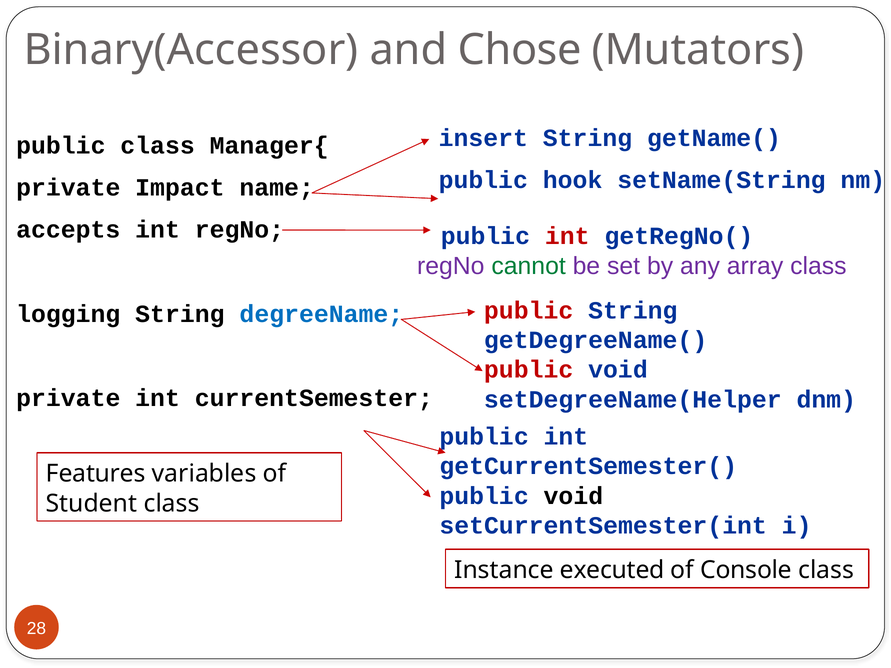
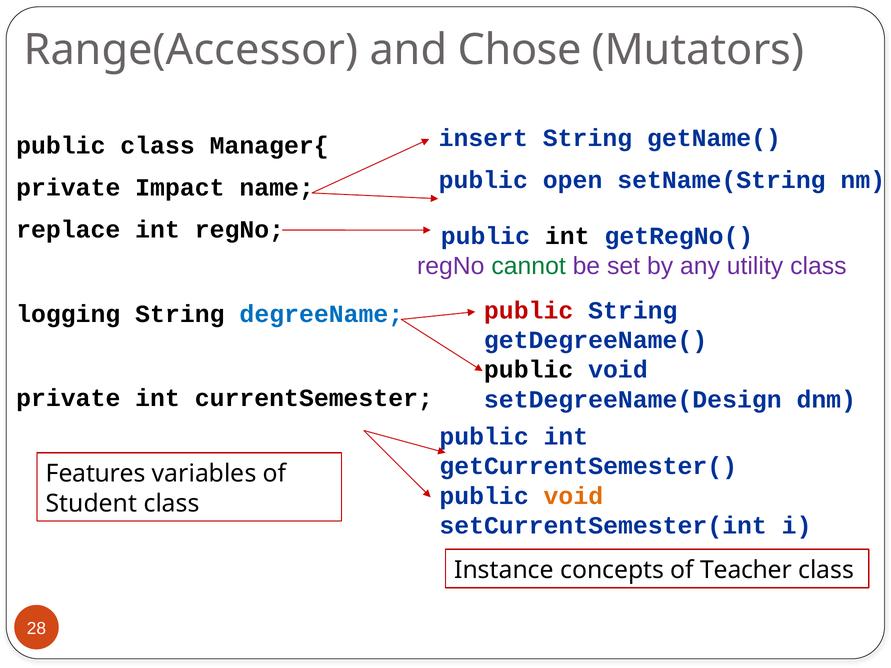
Binary(Accessor: Binary(Accessor -> Range(Accessor (191, 50)
hook: hook -> open (573, 180)
accepts: accepts -> replace (68, 230)
int colour: red -> black (567, 236)
array: array -> utility (755, 266)
public colour: red -> black (529, 370)
setDegreeName(Helper: setDegreeName(Helper -> setDegreeName(Design (633, 400)
void colour: black -> orange (573, 496)
executed: executed -> concepts (612, 570)
Console: Console -> Teacher (746, 570)
